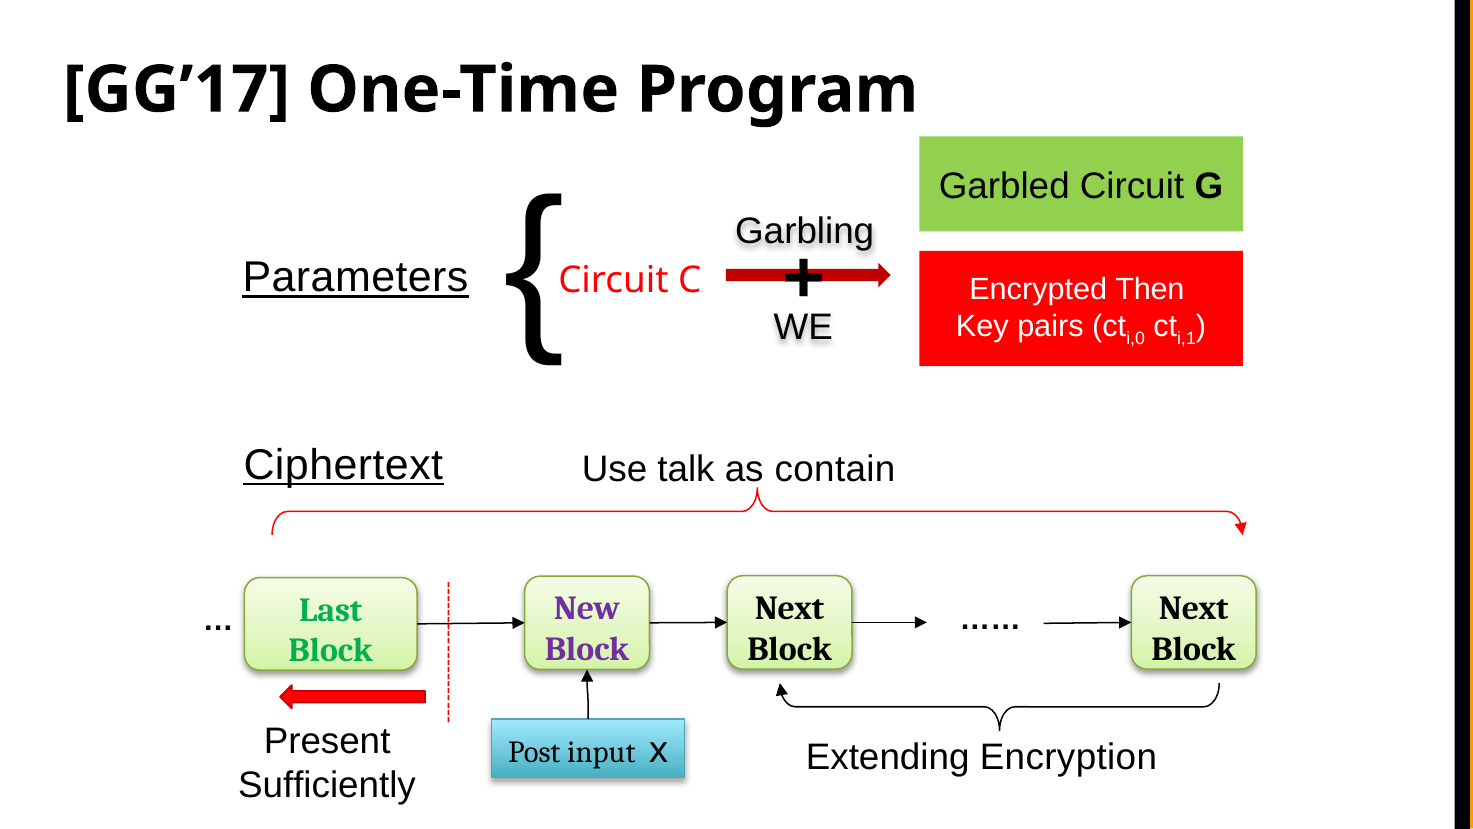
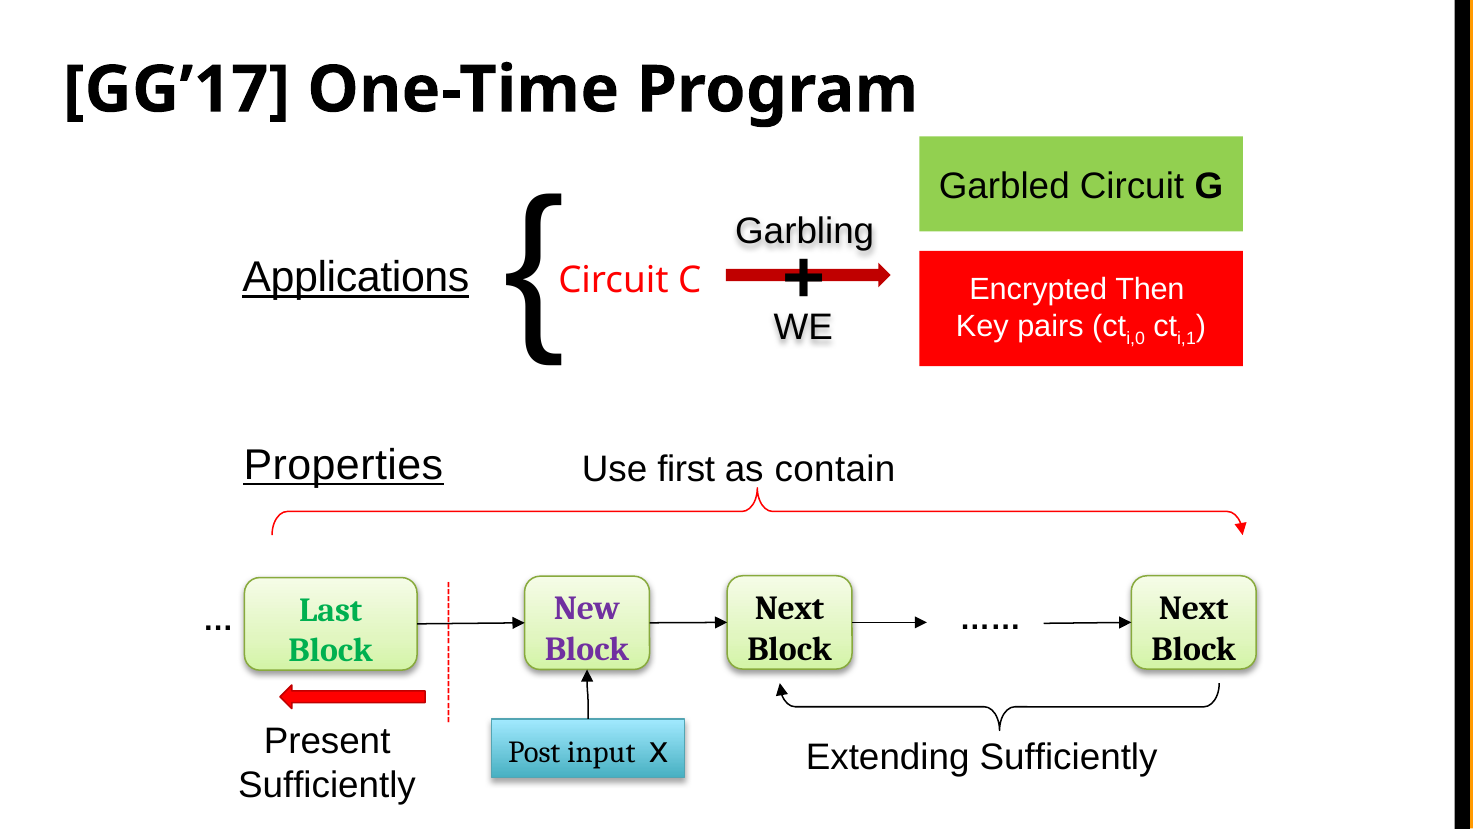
Parameters: Parameters -> Applications (356, 278)
Ciphertext: Ciphertext -> Properties (343, 465)
talk: talk -> first (686, 469)
Extending Encryption: Encryption -> Sufficiently (1069, 757)
